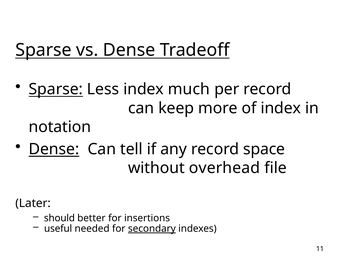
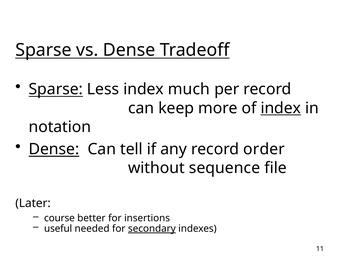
index underline: none -> present (281, 108)
space: space -> order (264, 149)
overhead: overhead -> sequence (225, 168)
should: should -> course (59, 218)
